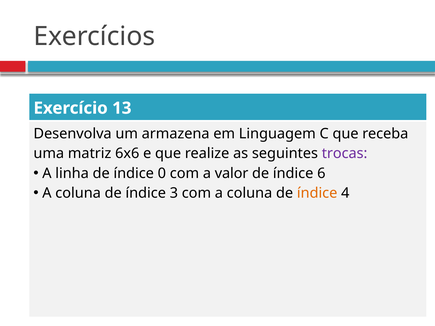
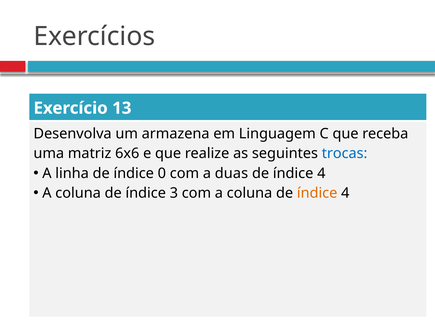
trocas colour: purple -> blue (345, 154)
valor: valor -> duas (231, 173)
6: 6 -> 4 (321, 173)
